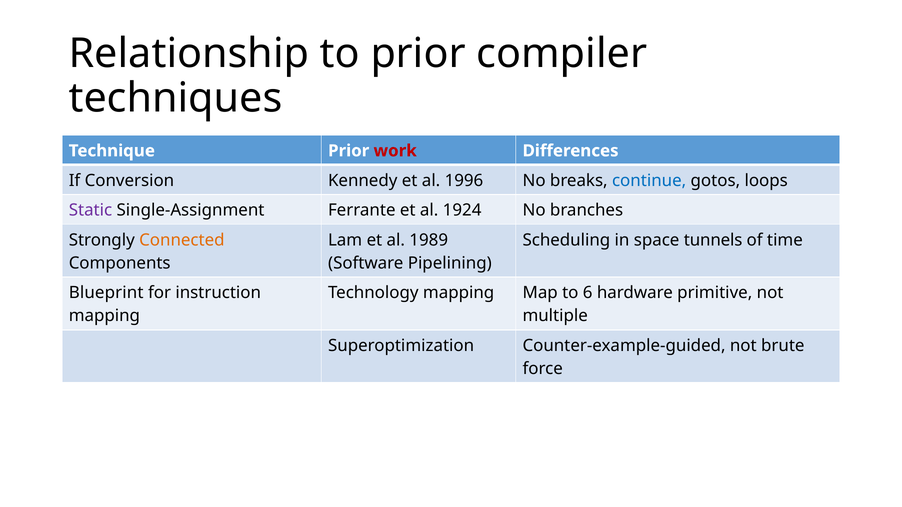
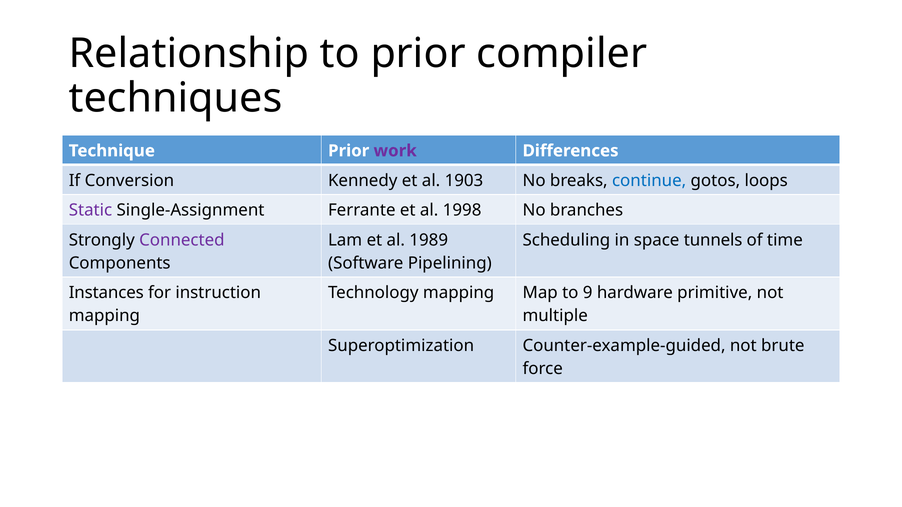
work colour: red -> purple (395, 151)
1996: 1996 -> 1903 (464, 181)
1924: 1924 -> 1998 (462, 210)
Connected colour: orange -> purple (182, 240)
Blueprint: Blueprint -> Instances (106, 293)
6: 6 -> 9 (588, 293)
